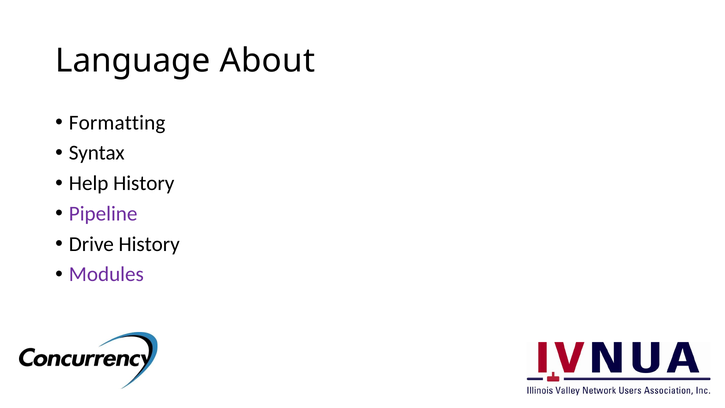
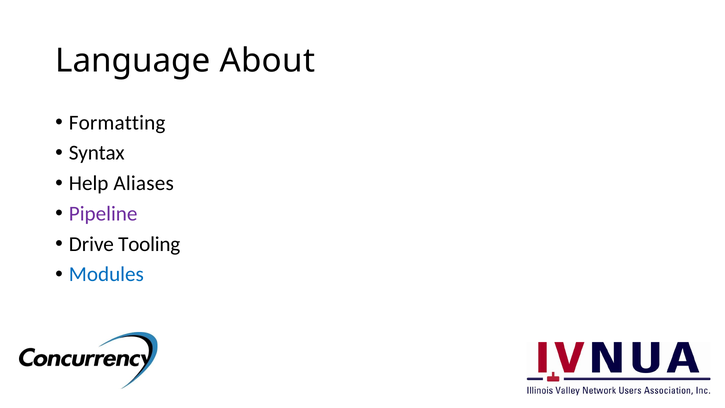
Help History: History -> Aliases (144, 183)
Drive History: History -> Tooling (149, 244)
Modules colour: purple -> blue (106, 274)
